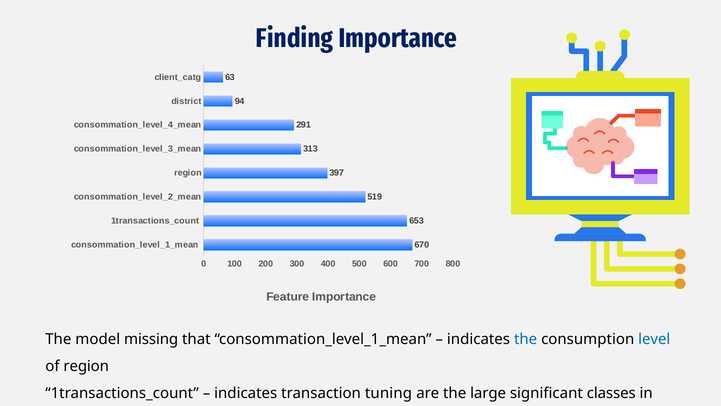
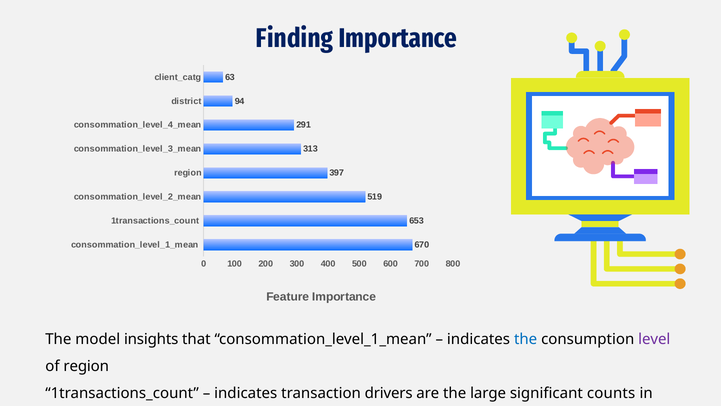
missing: missing -> insights (151, 339)
level colour: blue -> purple (654, 339)
tuning: tuning -> drivers (389, 393)
classes: classes -> counts (611, 393)
